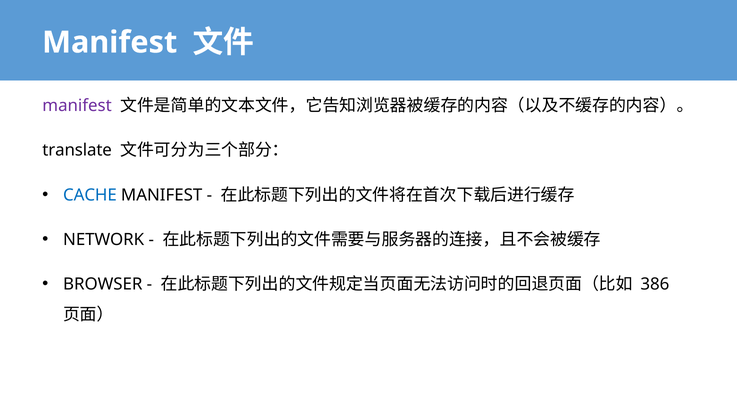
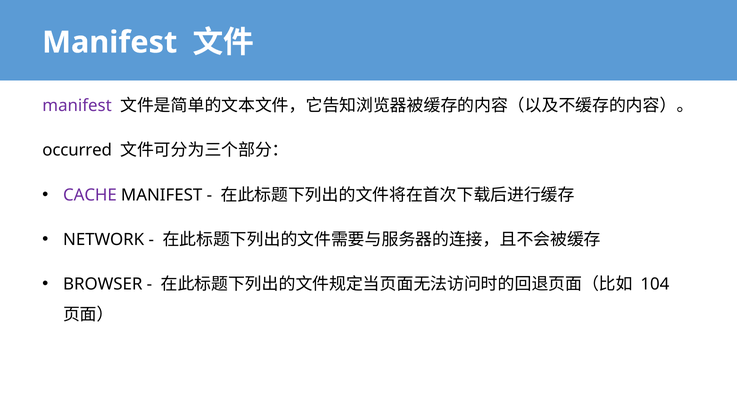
translate: translate -> occurred (77, 151)
CACHE colour: blue -> purple (90, 195)
386: 386 -> 104 (655, 285)
